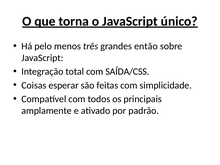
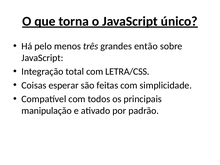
SAÍDA/CSS: SAÍDA/CSS -> LETRA/CSS (127, 72)
amplamente: amplamente -> manipulação (47, 111)
